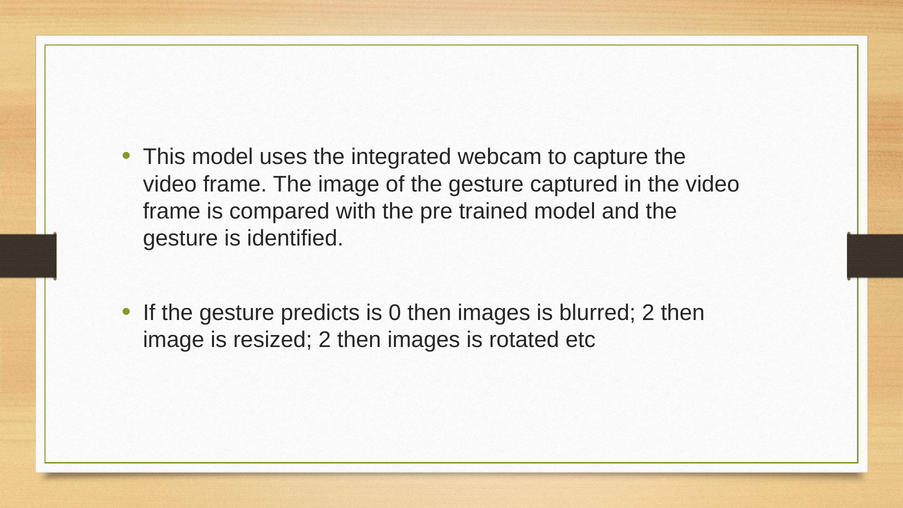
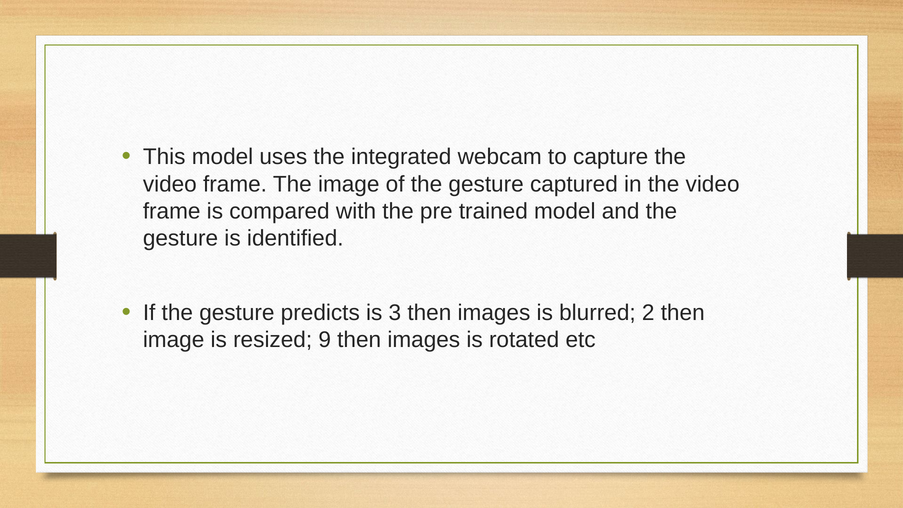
0: 0 -> 3 (395, 313)
resized 2: 2 -> 9 (325, 340)
